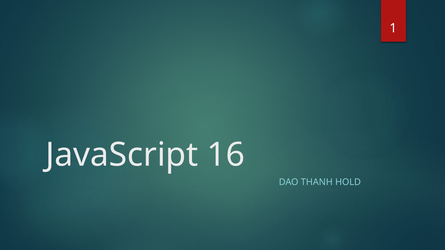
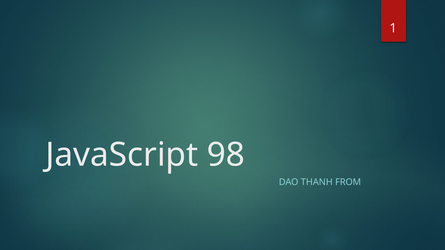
16: 16 -> 98 (226, 155)
HOLD: HOLD -> FROM (348, 182)
